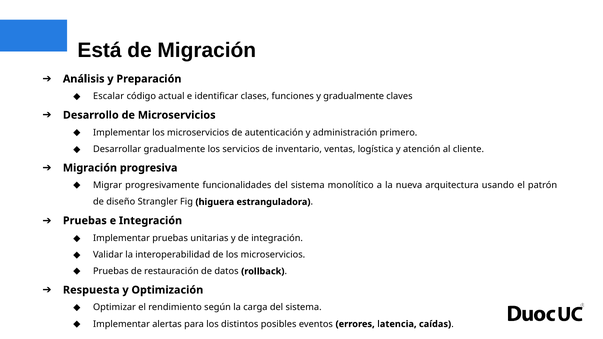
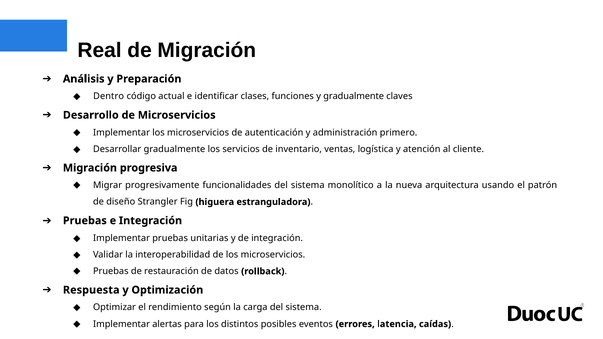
Está: Está -> Real (100, 50)
Escalar: Escalar -> Dentro (109, 96)
